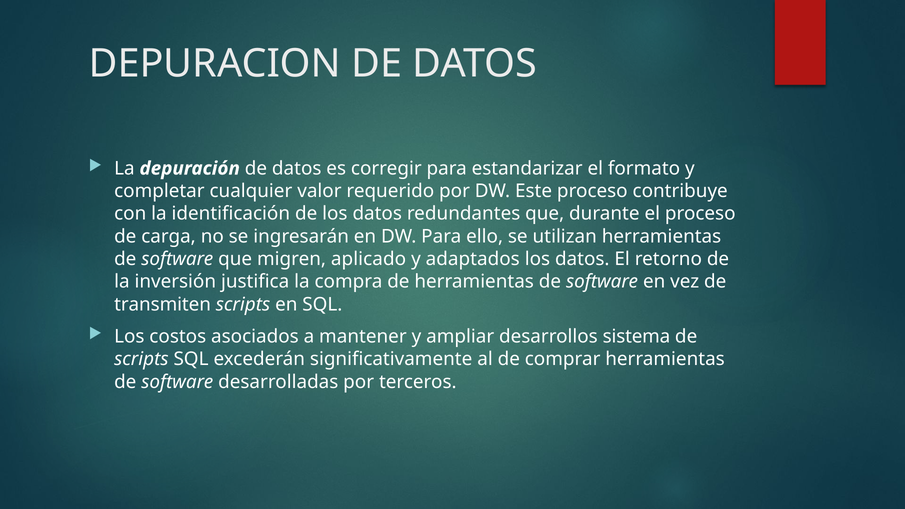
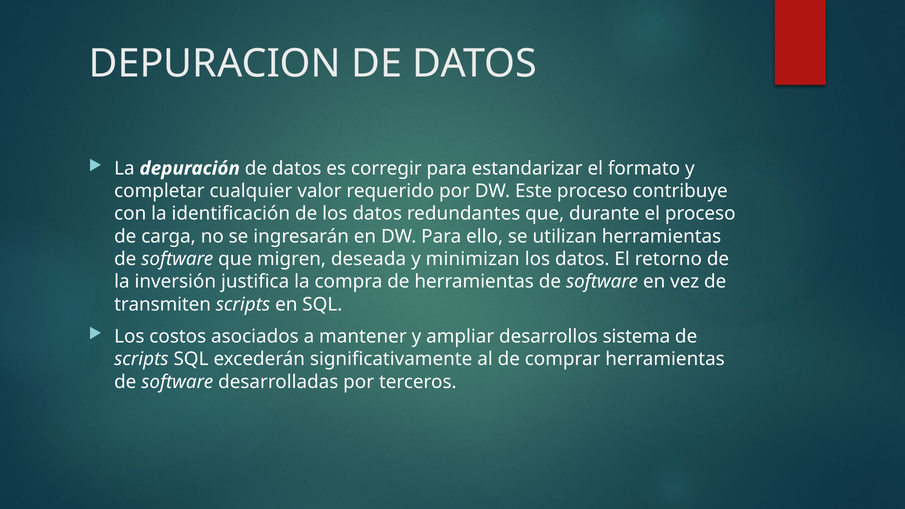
aplicado: aplicado -> deseada (369, 259)
adaptados: adaptados -> minimizan (473, 259)
